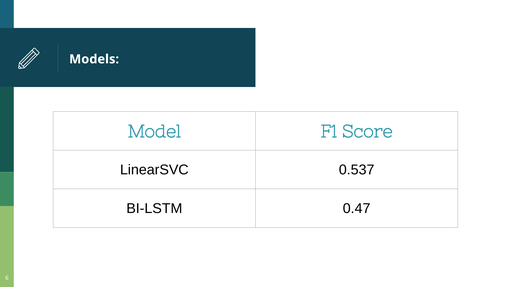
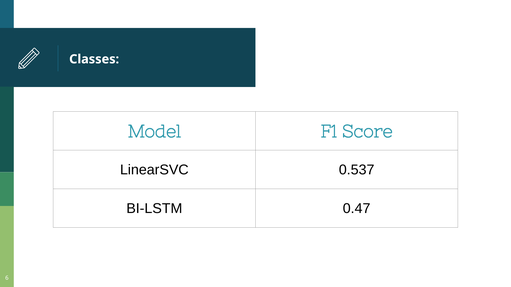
Models: Models -> Classes (94, 59)
